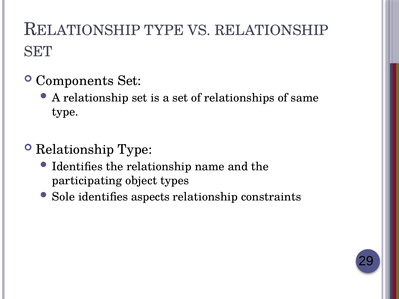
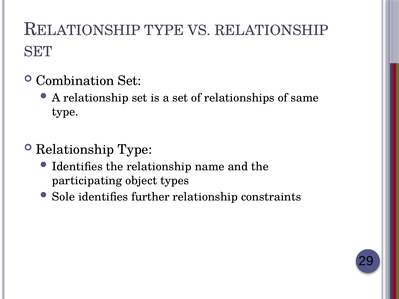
Components: Components -> Combination (75, 81)
aspects: aspects -> further (150, 197)
